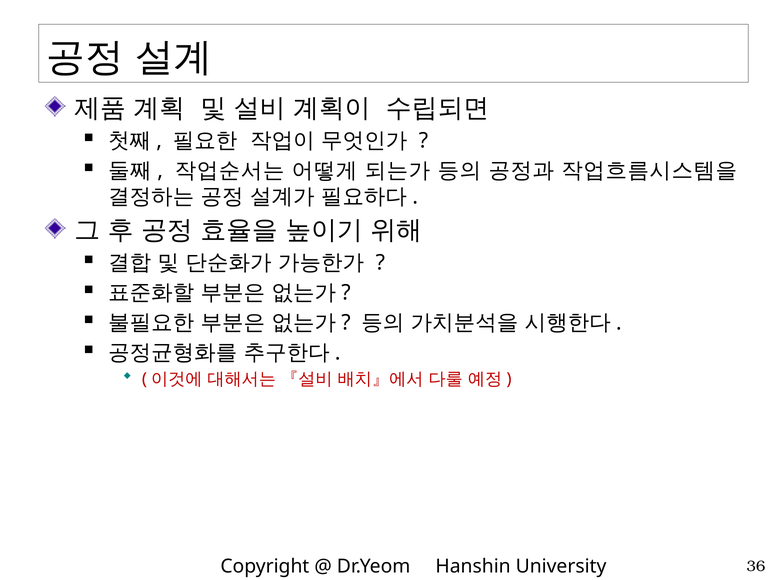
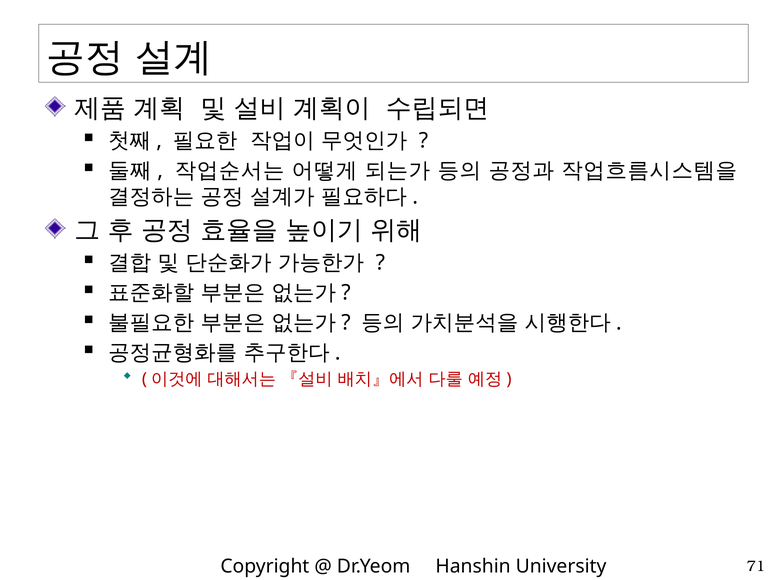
36: 36 -> 71 (756, 566)
